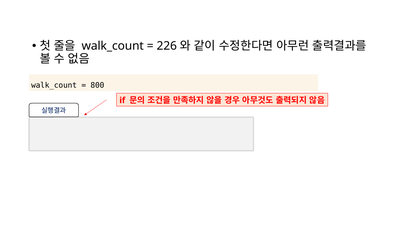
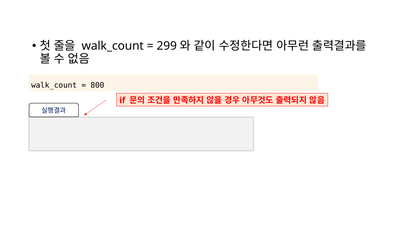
226: 226 -> 299 (167, 46)
